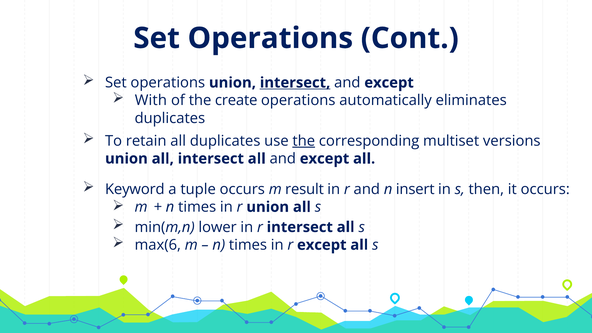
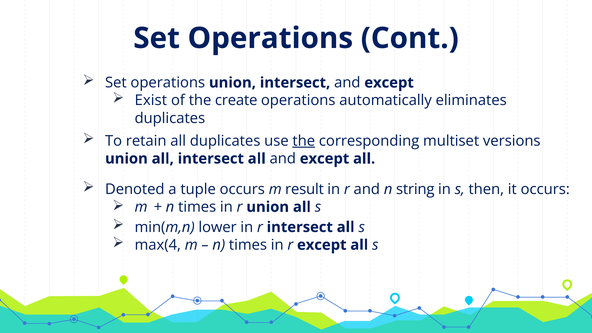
intersect underline: present -> none (295, 83)
With: With -> Exist (151, 100)
Keyword: Keyword -> Denoted (135, 189)
insert: insert -> string (415, 189)
max(6: max(6 -> max(4 (158, 245)
